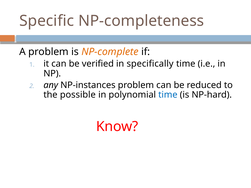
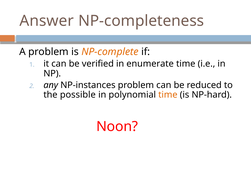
Specific: Specific -> Answer (47, 21)
specifically: specifically -> enumerate (150, 64)
time colour: blue -> orange (168, 95)
Know: Know -> Noon (117, 127)
